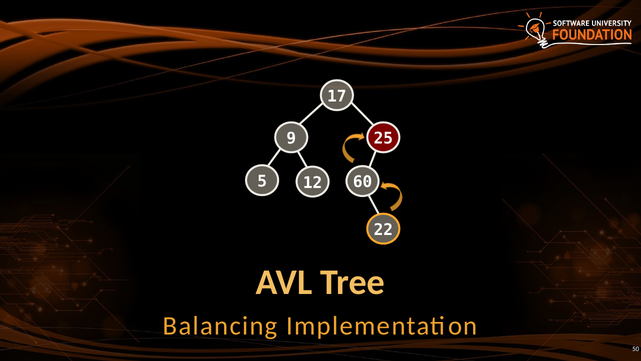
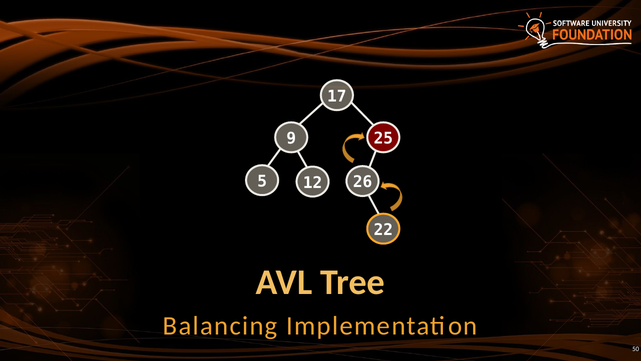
60: 60 -> 26 (363, 182)
